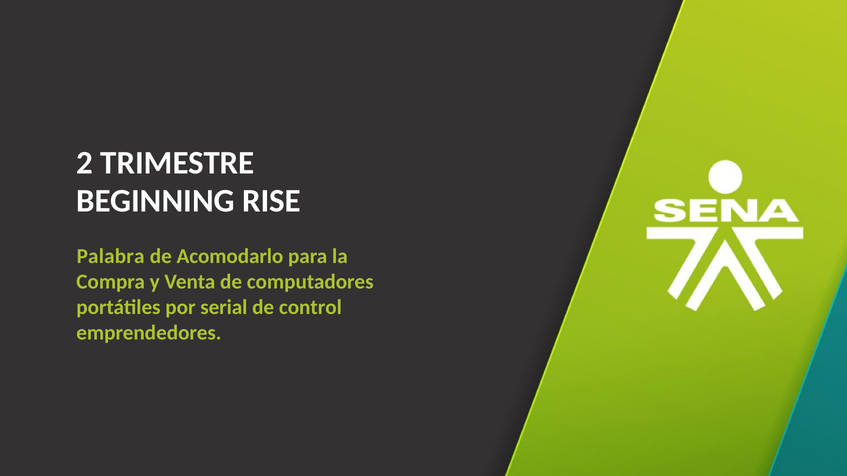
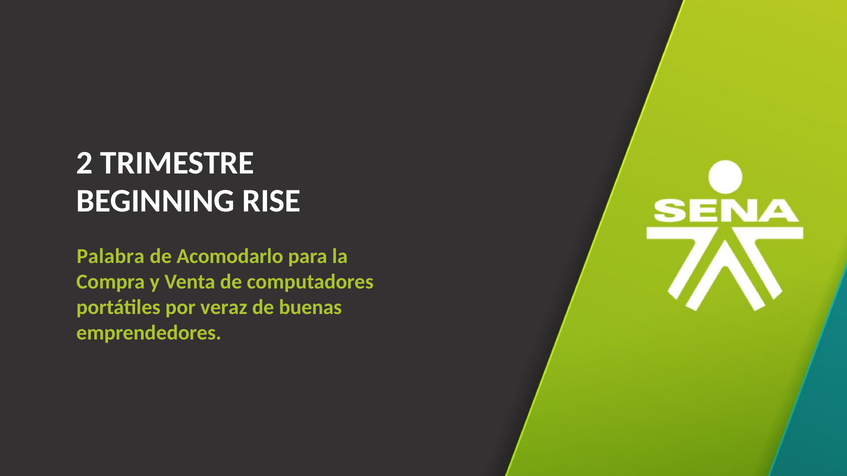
serial: serial -> veraz (224, 307)
control: control -> buenas (310, 307)
